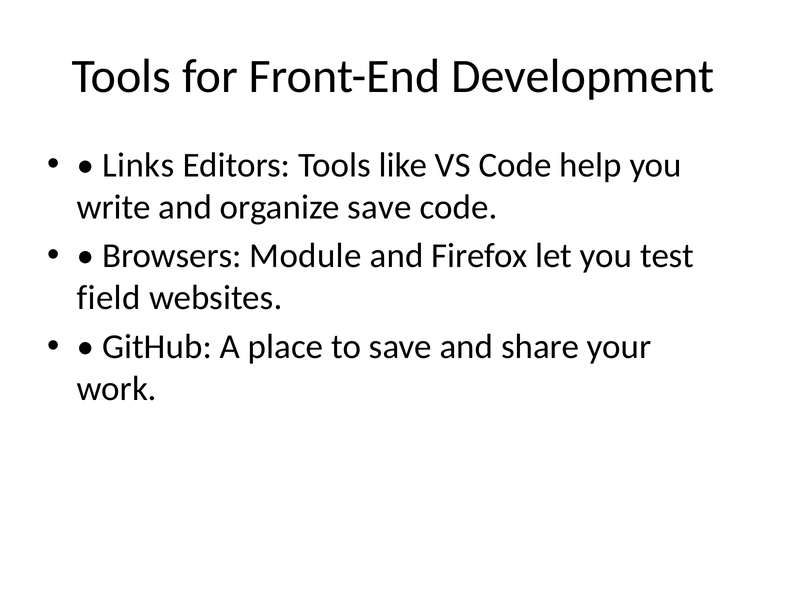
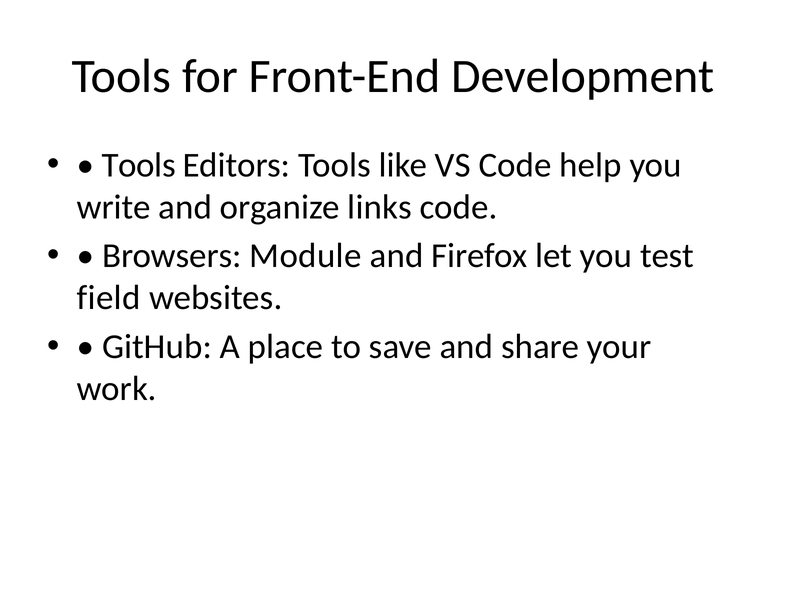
Links: Links -> Tools (139, 165)
organize save: save -> links (380, 207)
